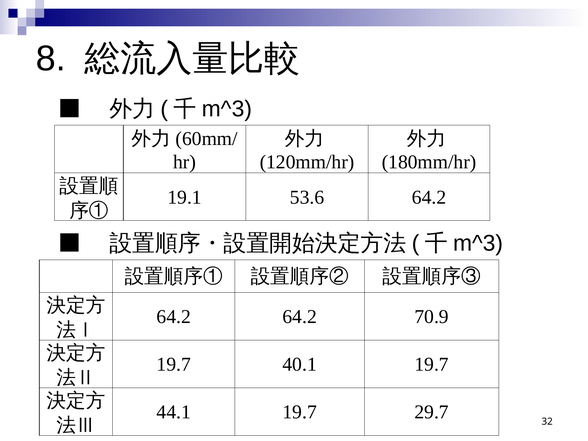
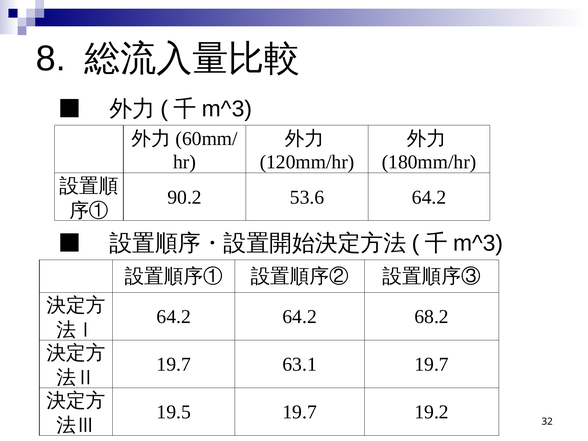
19.1: 19.1 -> 90.2 (185, 197)
70.9: 70.9 -> 68.2 (432, 317)
40.1: 40.1 -> 63.1 (300, 364)
44.1: 44.1 -> 19.5 (174, 412)
29.7: 29.7 -> 19.2 (432, 412)
